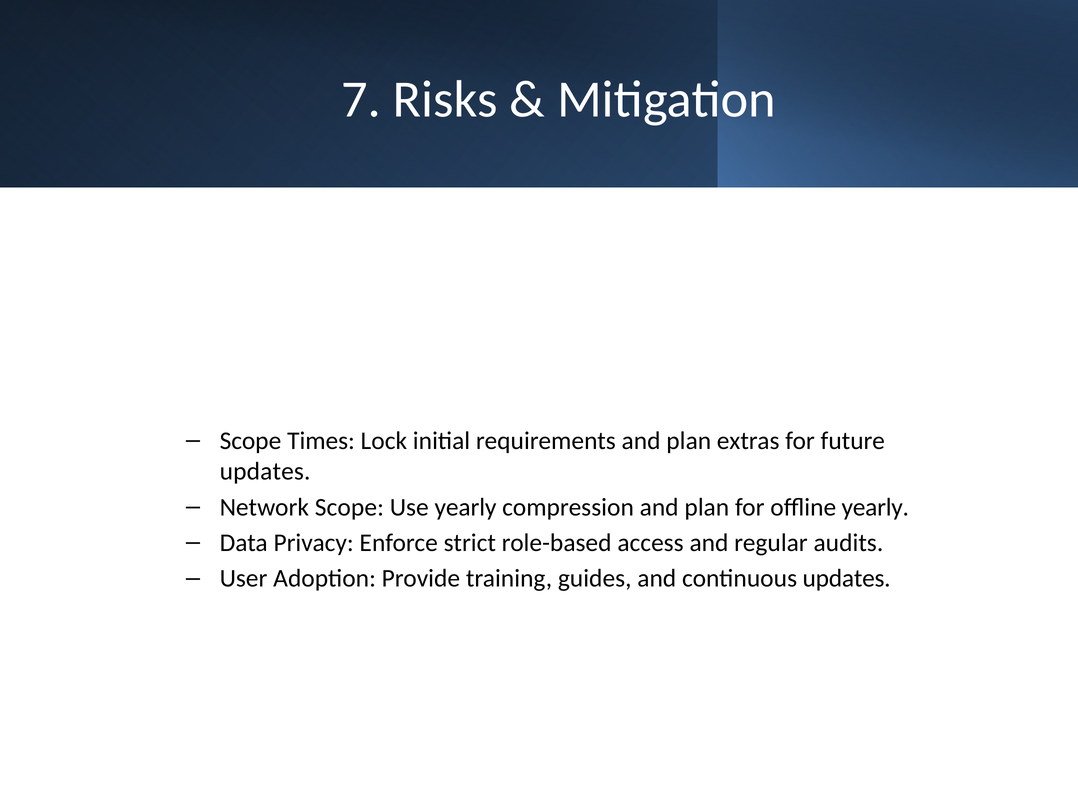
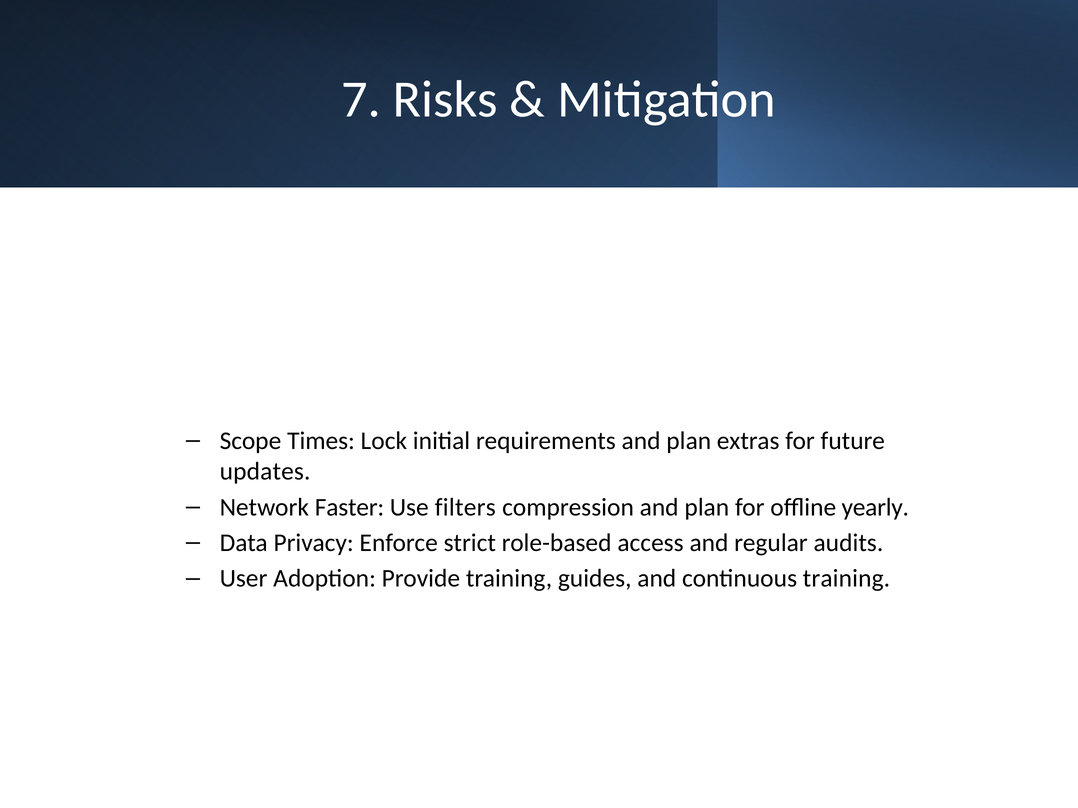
Network Scope: Scope -> Faster (350, 507)
Use yearly: yearly -> filters (465, 507)
continuous updates: updates -> training (846, 579)
